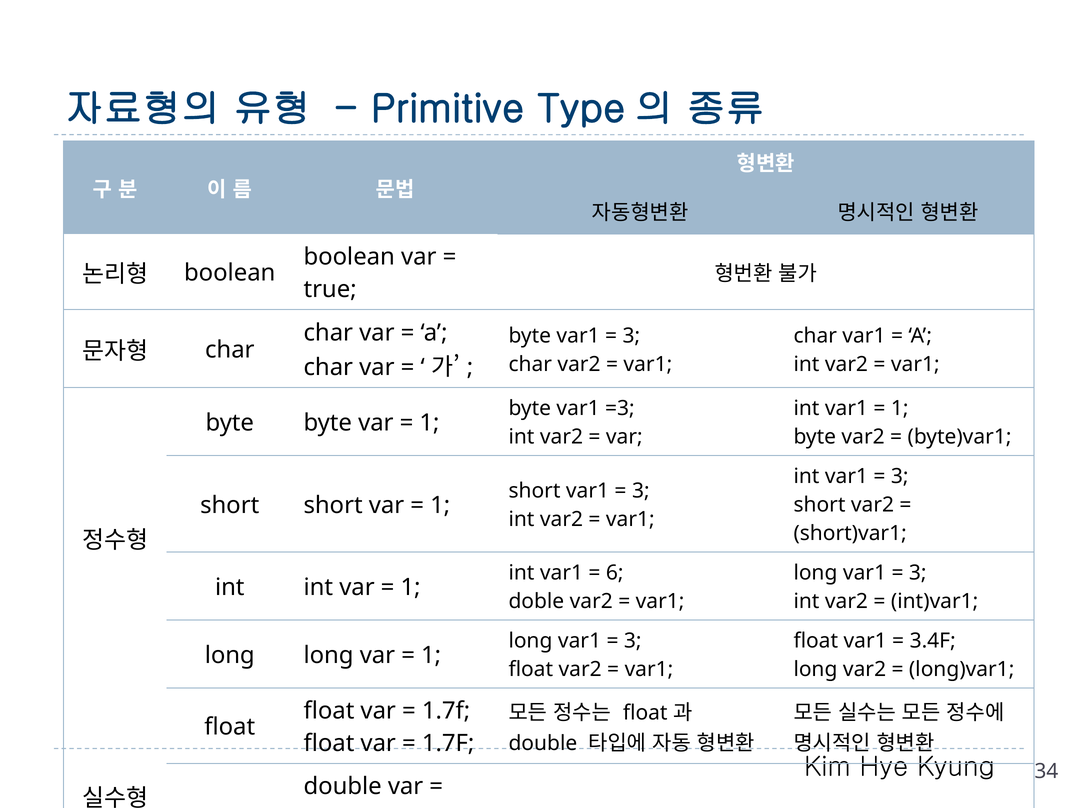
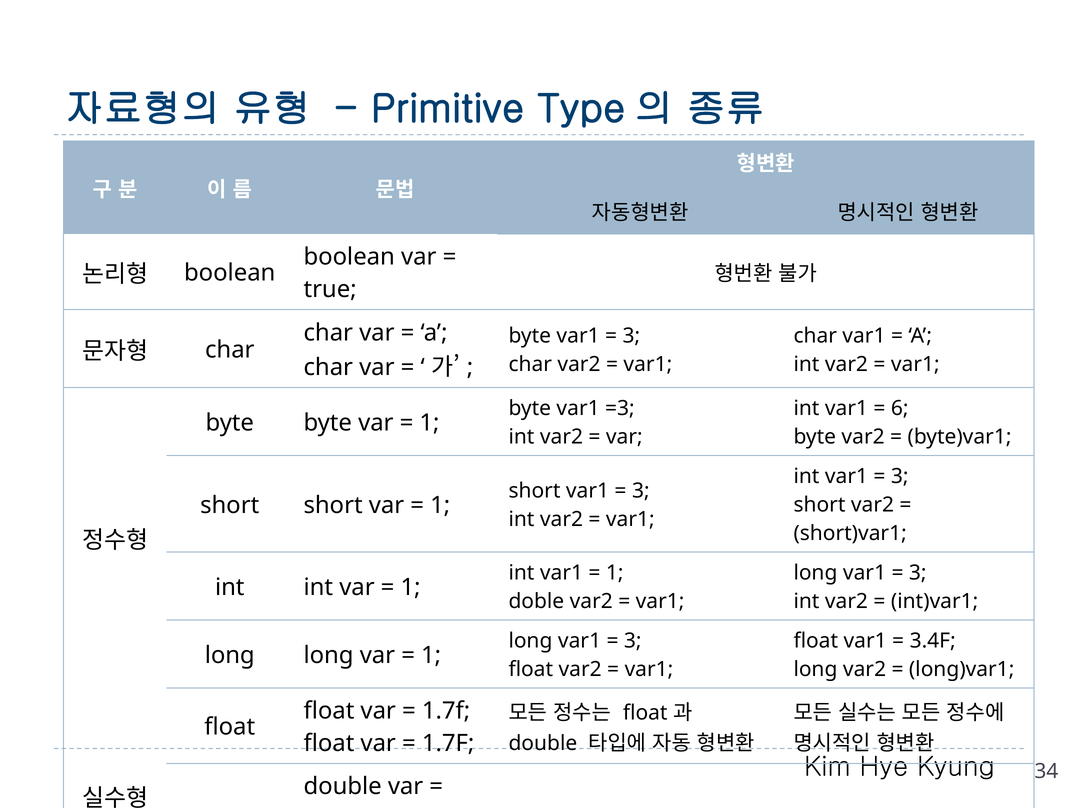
1: 1 -> 6 (900, 409)
6: 6 -> 1 (615, 573)
